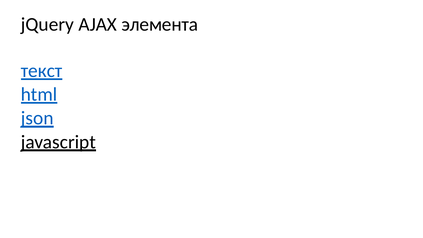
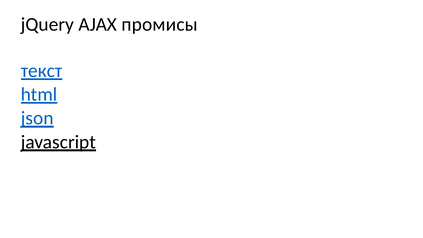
элемента: элемента -> промисы (160, 24)
